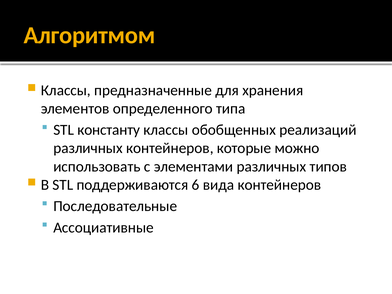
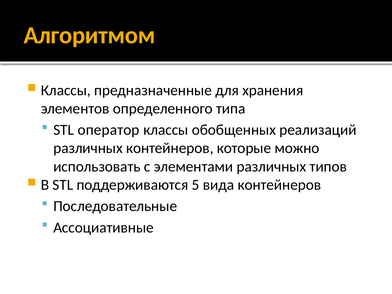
константу: константу -> оператор (109, 130)
6: 6 -> 5 (196, 185)
